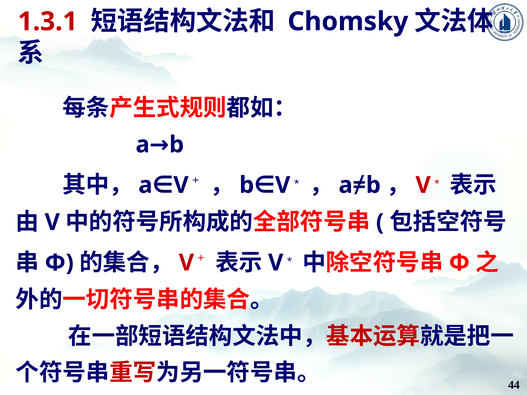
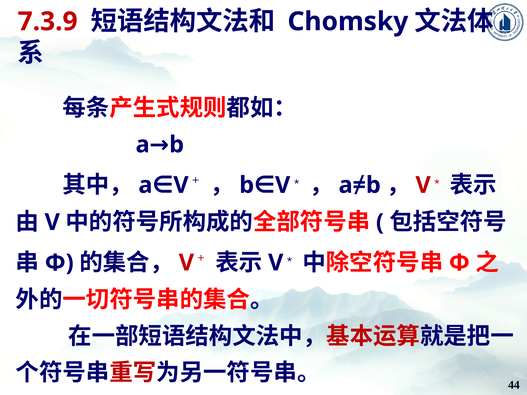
1.3.1: 1.3.1 -> 7.3.9 (48, 22)
